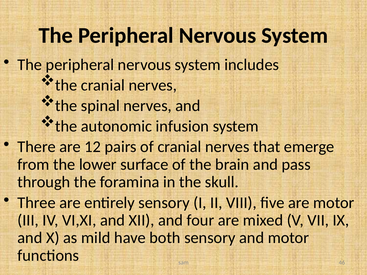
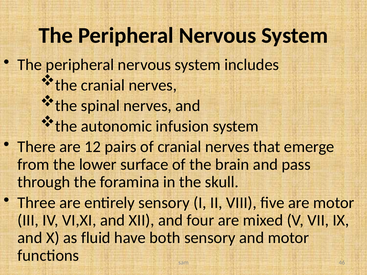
mild: mild -> fluid (96, 238)
